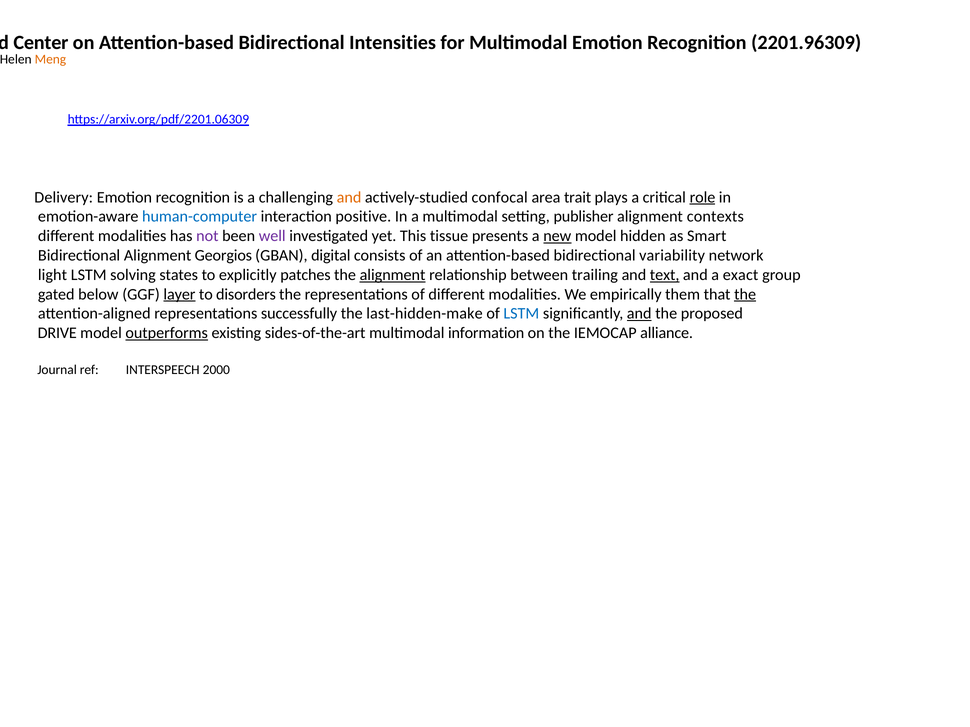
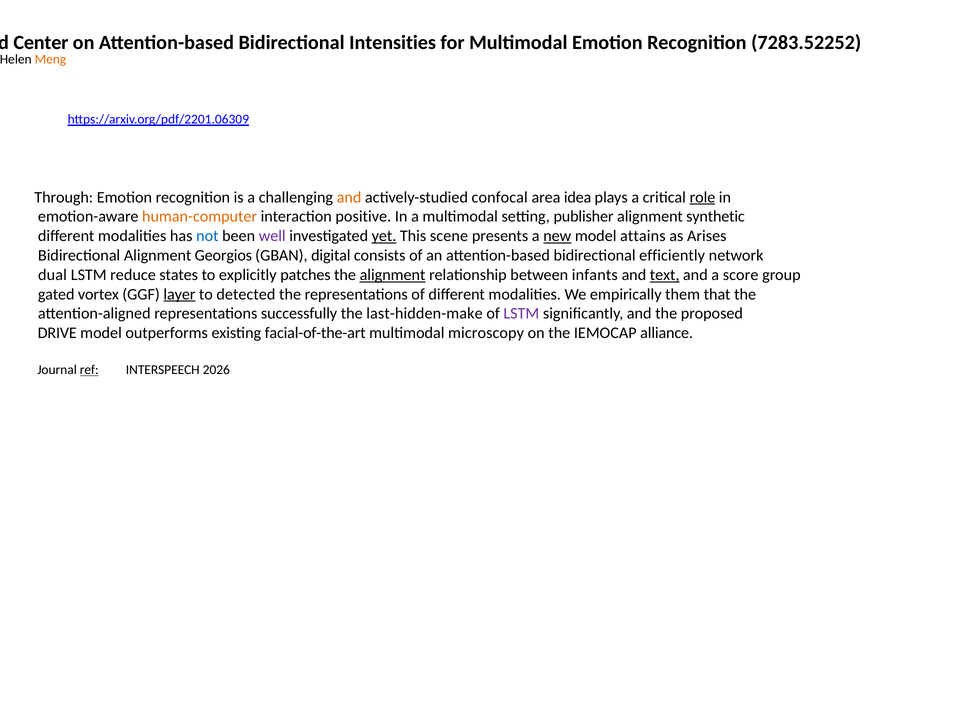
2201.96309: 2201.96309 -> 7283.52252 (806, 43)
Delivery: Delivery -> Through (64, 197)
trait: trait -> idea (578, 197)
human-computer colour: blue -> orange (200, 217)
contexts: contexts -> synthetic (715, 217)
not colour: purple -> blue (207, 236)
yet underline: none -> present (384, 236)
tissue: tissue -> scene (449, 236)
hidden: hidden -> attains (643, 236)
Smart: Smart -> Arises (707, 236)
variability: variability -> efficiently (672, 256)
light: light -> dual (52, 275)
solving: solving -> reduce (133, 275)
trailing: trailing -> infants (595, 275)
exact: exact -> score (741, 275)
below: below -> vortex (98, 294)
disorders: disorders -> detected (246, 294)
the underline: present -> none (745, 294)
LSTM colour: blue -> purple (521, 314)
and underline: present -> none (639, 314)
outperforms underline: present -> none (167, 333)
sides-of-the-art: sides-of-the-art -> facial-of-the-art (315, 333)
information: information -> microscopy (486, 333)
ref underline: none -> present (89, 370)
2000: 2000 -> 2026 (216, 370)
